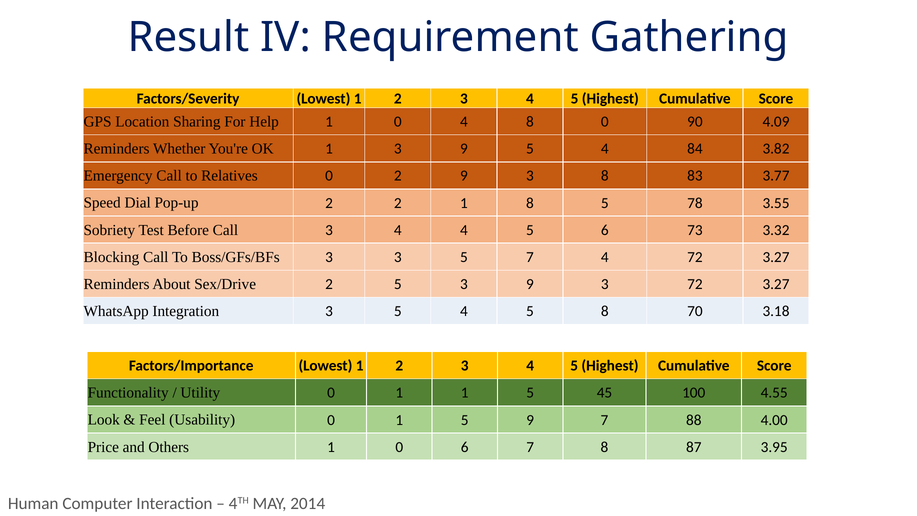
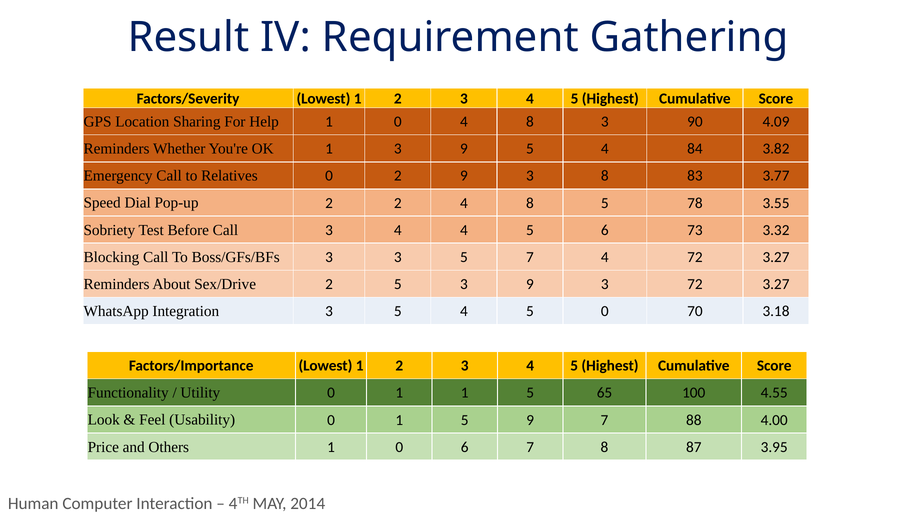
8 0: 0 -> 3 (605, 122)
2 1: 1 -> 4 (464, 203)
5 8: 8 -> 0 (605, 311)
45: 45 -> 65 (605, 393)
